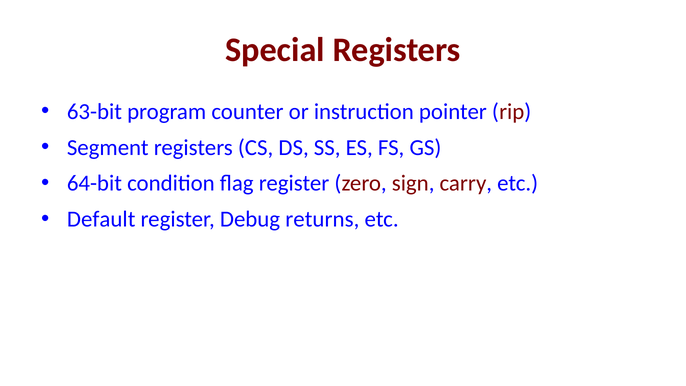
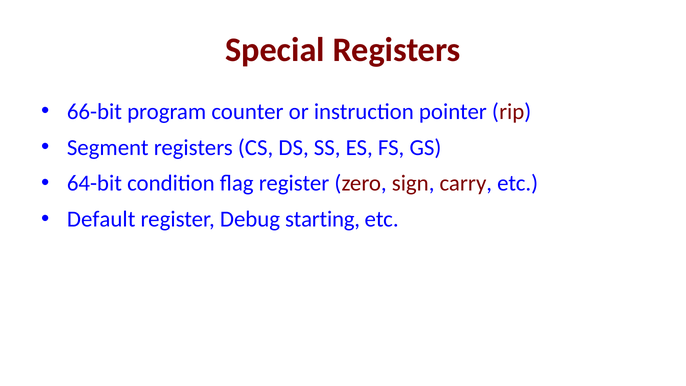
63-bit: 63-bit -> 66-bit (94, 112)
returns: returns -> starting (323, 219)
